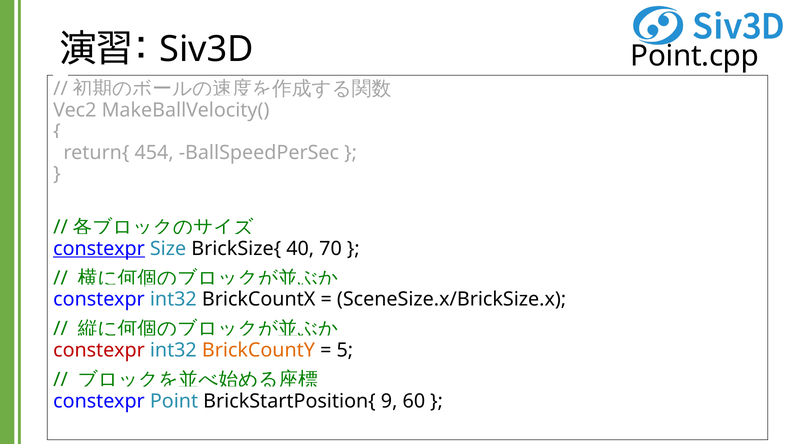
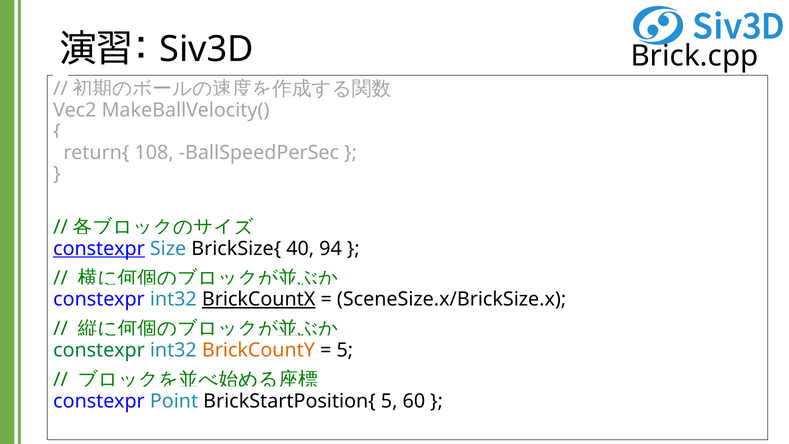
Point.cpp: Point.cpp -> Brick.cpp (695, 56)
454: 454 -> 108 (154, 153)
70: 70 -> 94 (331, 248)
BrickCountX underline: none -> present (259, 299)
constexpr colour: red -> green (99, 350)
BrickStartPosition{ 9: 9 -> 5 (389, 401)
